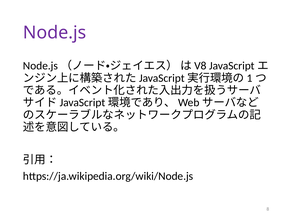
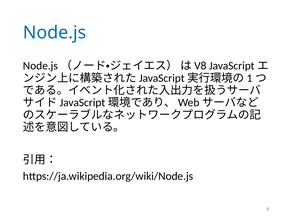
Node.js colour: purple -> blue (55, 33)
